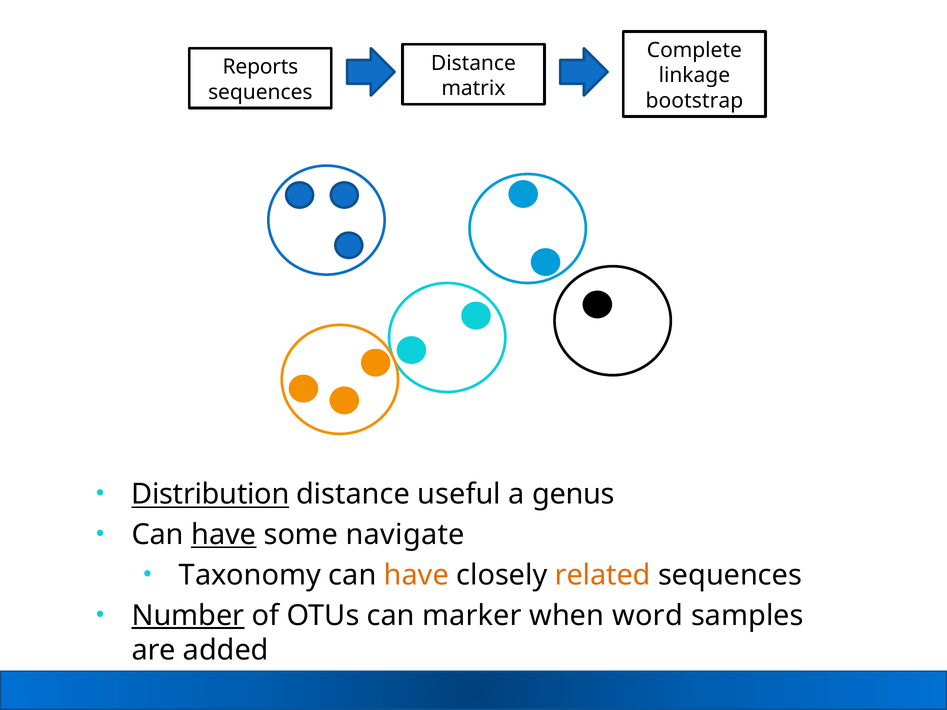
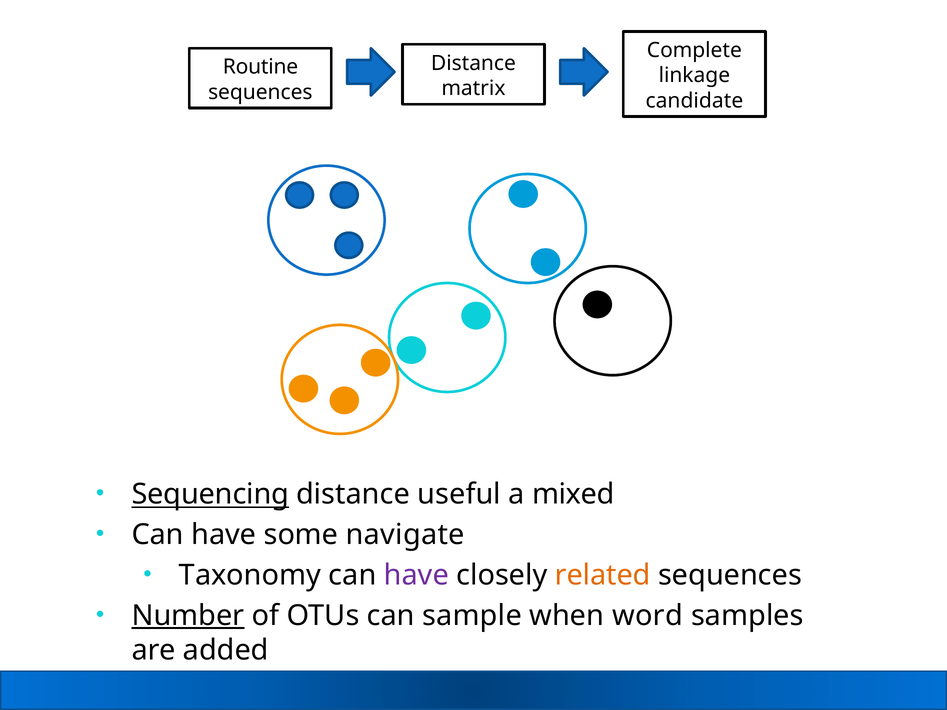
Reports: Reports -> Routine (260, 67)
bootstrap: bootstrap -> candidate (694, 101)
Distribution: Distribution -> Sequencing (210, 494)
genus: genus -> mixed (573, 494)
have underline: present -> none (224, 535)
have colour: orange -> purple (416, 575)
marker: marker -> sample (472, 616)
